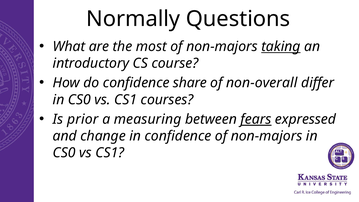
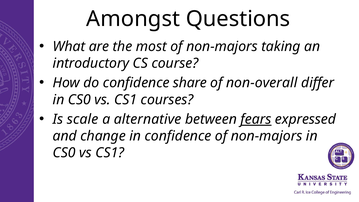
Normally: Normally -> Amongst (133, 19)
taking underline: present -> none (281, 47)
prior: prior -> scale (83, 119)
measuring: measuring -> alternative (148, 119)
